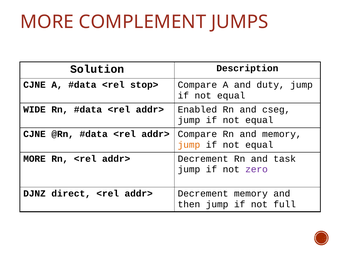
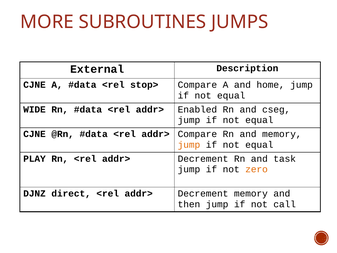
COMPLEMENT: COMPLEMENT -> SUBROUTINES (142, 22)
Solution: Solution -> External (97, 69)
duty: duty -> home (271, 85)
MORE: MORE -> PLAY (34, 159)
zero colour: purple -> orange (257, 169)
full: full -> call (285, 204)
